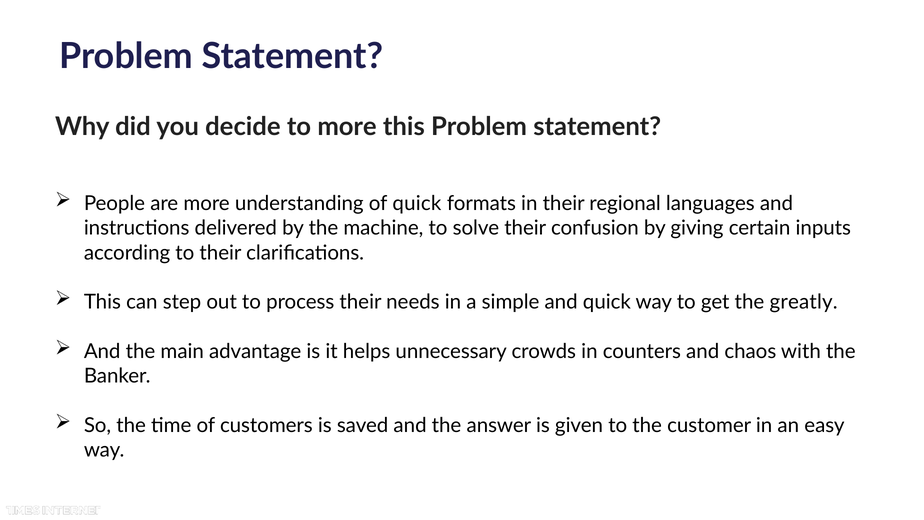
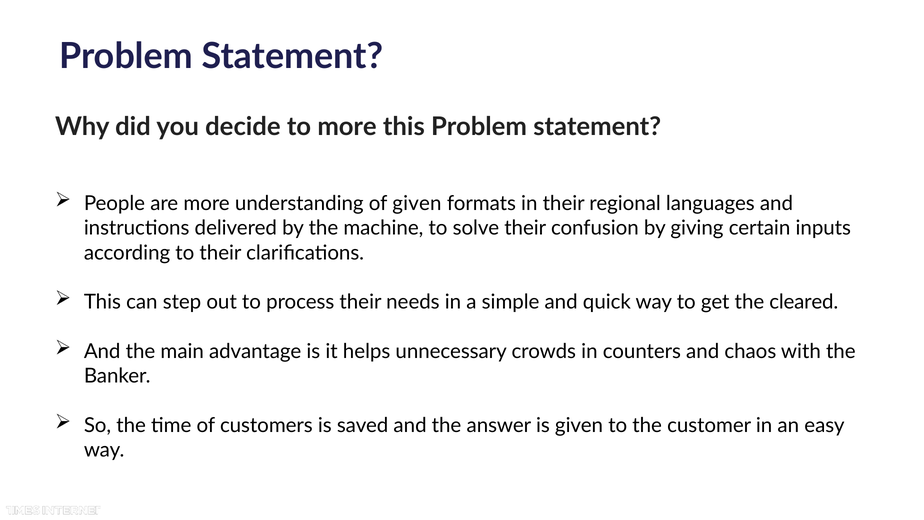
of quick: quick -> given (417, 203)
greatly: greatly -> cleared (804, 302)
